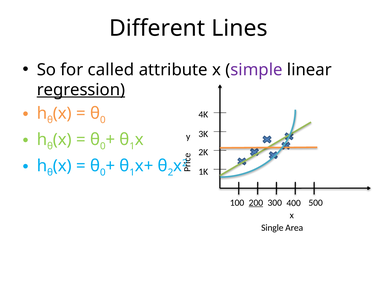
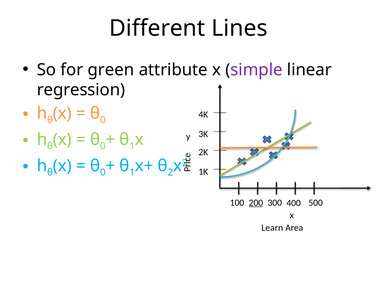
called: called -> green (111, 70)
regression underline: present -> none (81, 90)
Single: Single -> Learn (272, 228)
